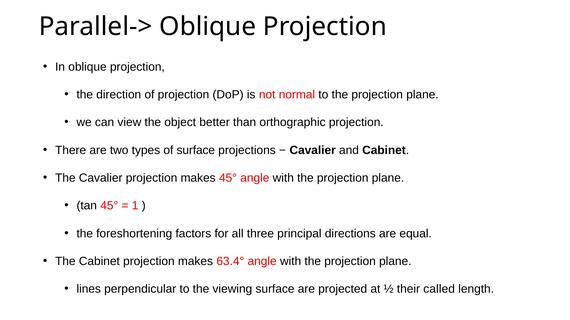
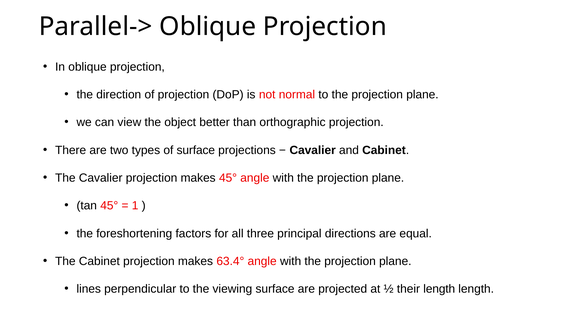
their called: called -> length (439, 290)
